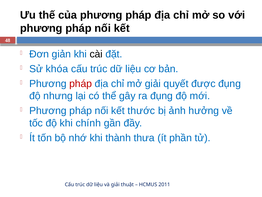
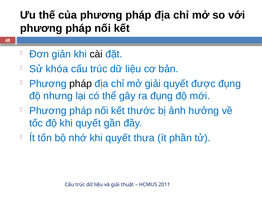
pháp colour: red -> black (81, 84)
độ khi chính: chính -> quyết (88, 123)
nhớ khi thành: thành -> quyết (118, 138)
